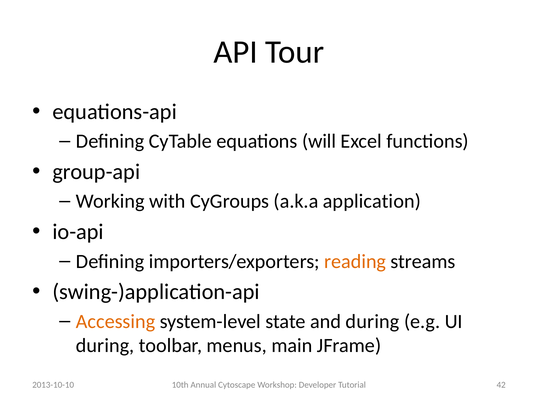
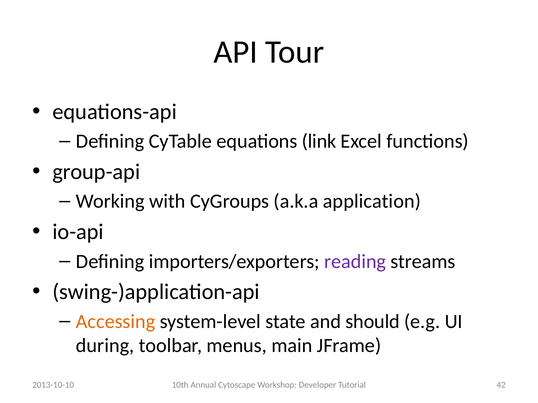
will: will -> link (319, 141)
reading colour: orange -> purple (355, 262)
and during: during -> should (373, 322)
